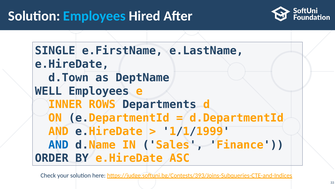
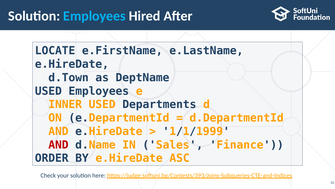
SINGLE: SINGLE -> LOCATE (55, 51)
WELL: WELL -> USED (48, 91)
INNER ROWS: ROWS -> USED (102, 104)
AND colour: blue -> red (58, 144)
